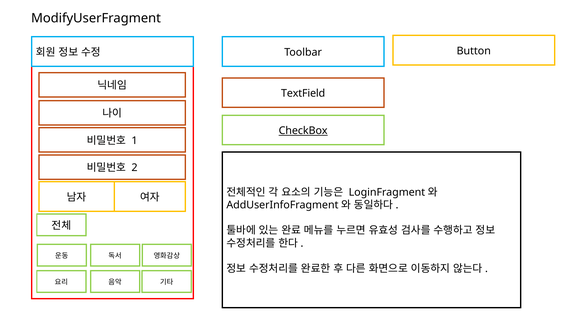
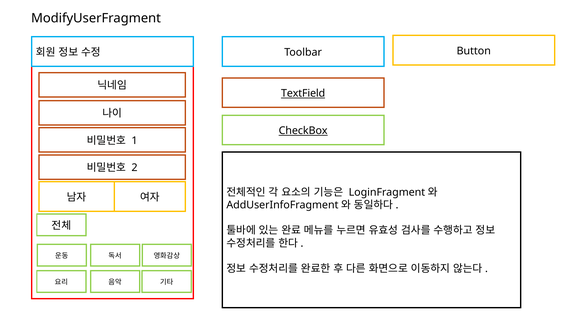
TextField underline: none -> present (303, 94)
